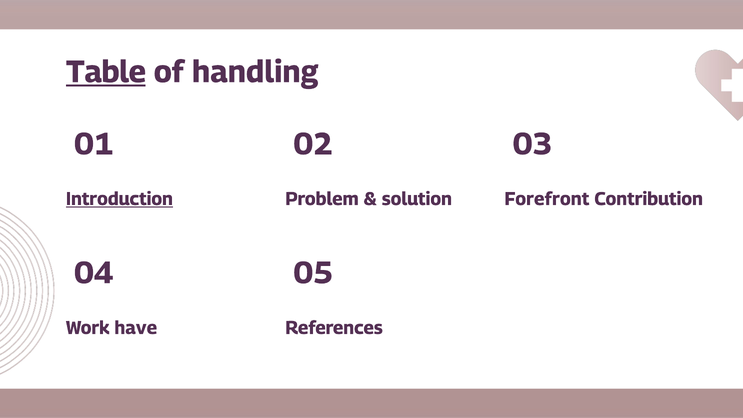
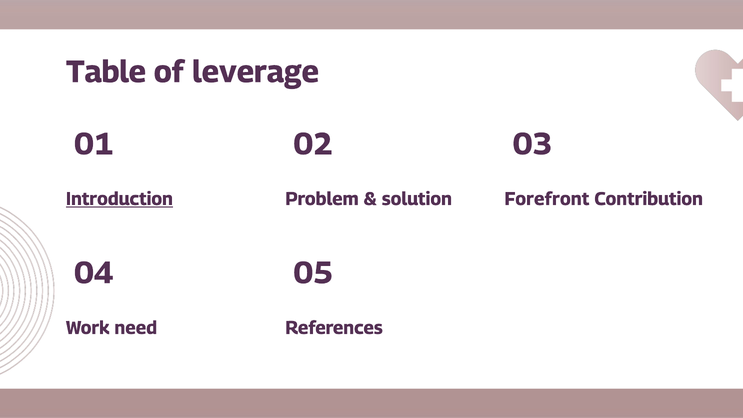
Table underline: present -> none (106, 72)
handling: handling -> leverage (256, 72)
have: have -> need (136, 328)
